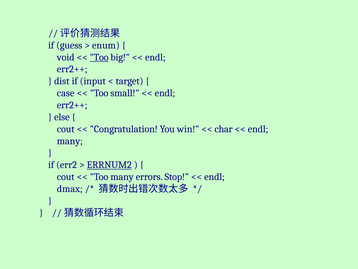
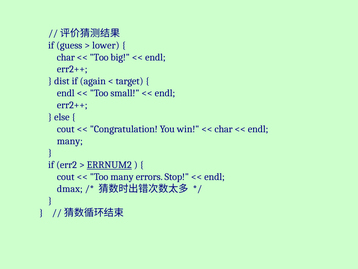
enum: enum -> lower (106, 45)
void: void -> char (66, 57)
Too underline: present -> none (99, 57)
input: input -> again (93, 81)
case: case -> endl (66, 93)
